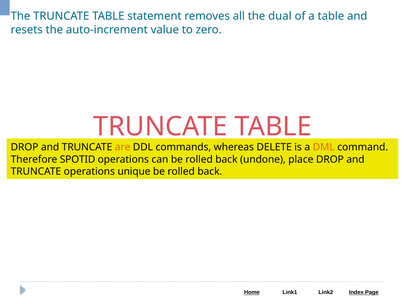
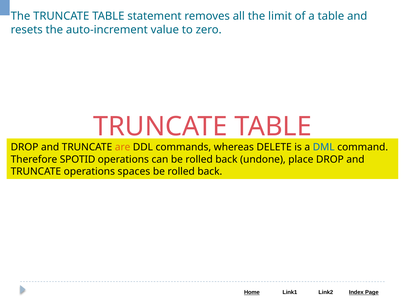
dual: dual -> limit (280, 16)
DML colour: orange -> blue (324, 147)
unique: unique -> spaces (134, 171)
